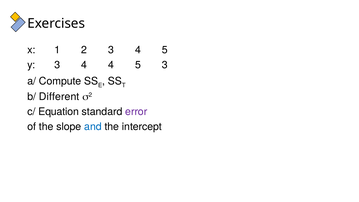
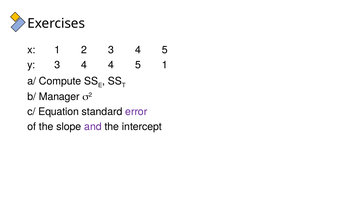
5 3: 3 -> 1 (165, 65)
Different: Different -> Manager (59, 97)
and colour: blue -> purple (93, 127)
